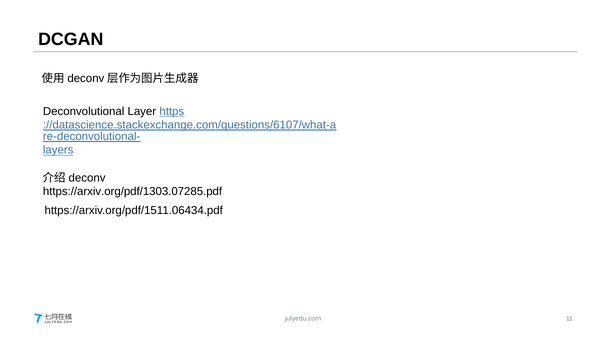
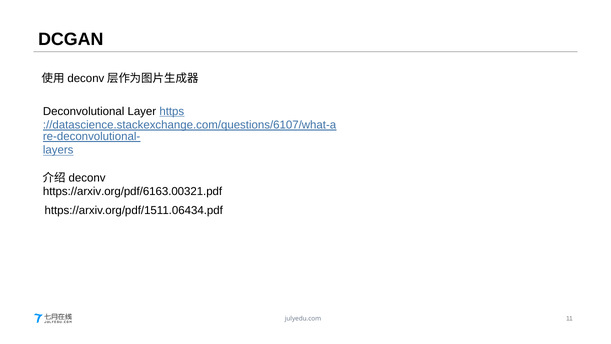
https://arxiv.org/pdf/1303.07285.pdf: https://arxiv.org/pdf/1303.07285.pdf -> https://arxiv.org/pdf/6163.00321.pdf (133, 191)
